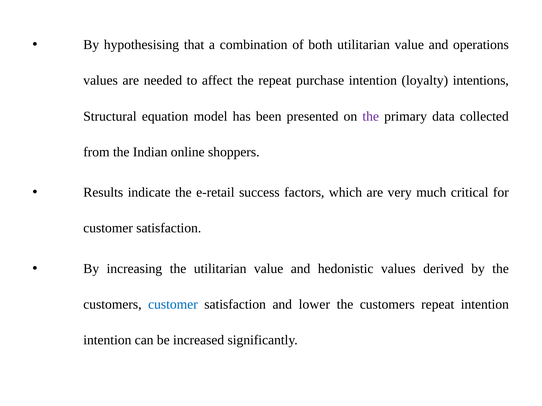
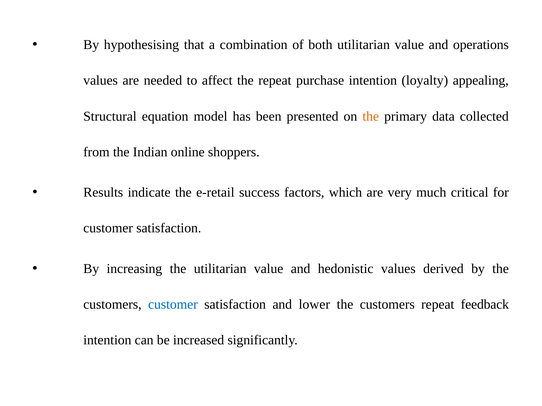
intentions: intentions -> appealing (481, 81)
the colour: purple -> orange (371, 116)
repeat intention: intention -> feedback (485, 305)
